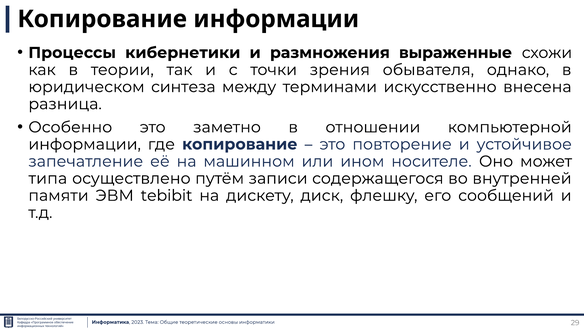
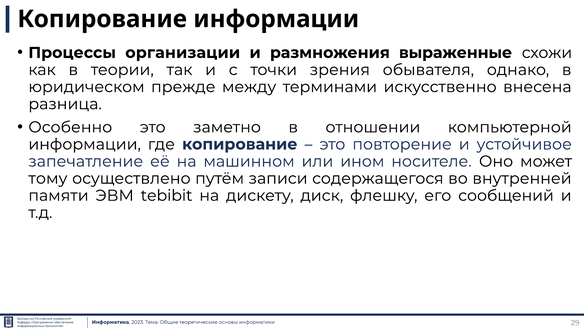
кибернетики: кибернетики -> организации (183, 53)
синтеза: синтеза -> прежде (183, 87)
типа: типа -> тому (48, 178)
